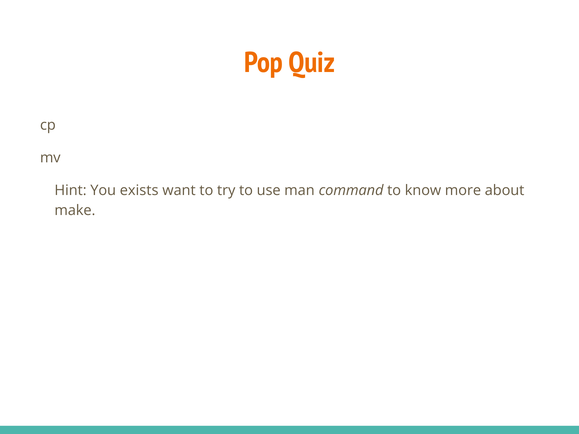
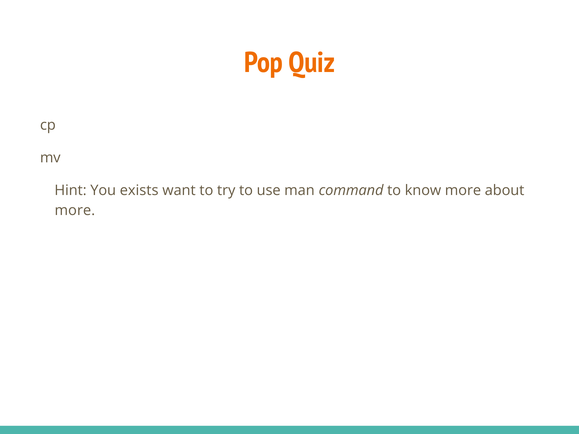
make: make -> more (75, 211)
